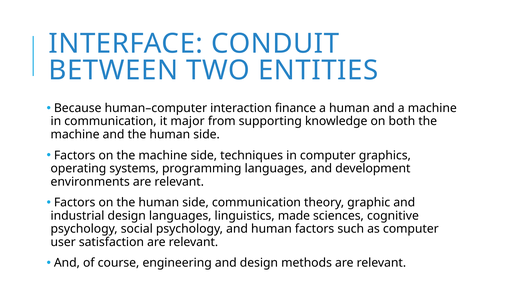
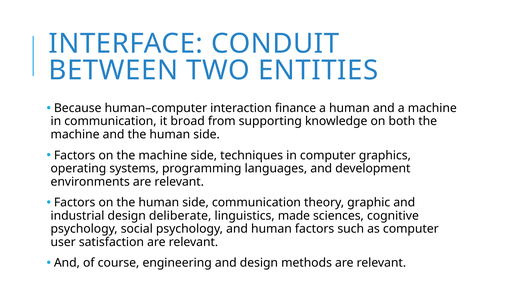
major: major -> broad (188, 121)
design languages: languages -> deliberate (180, 216)
